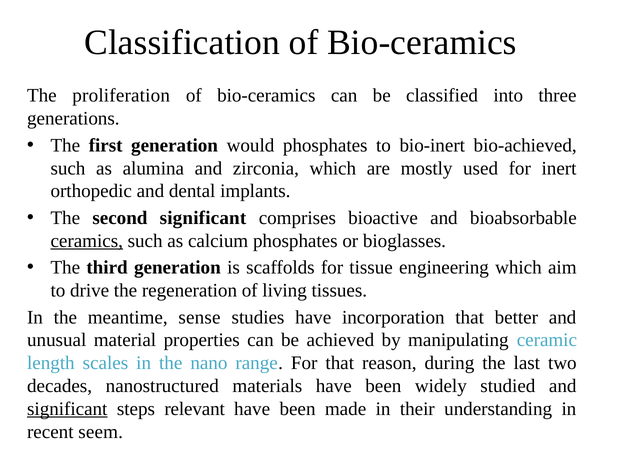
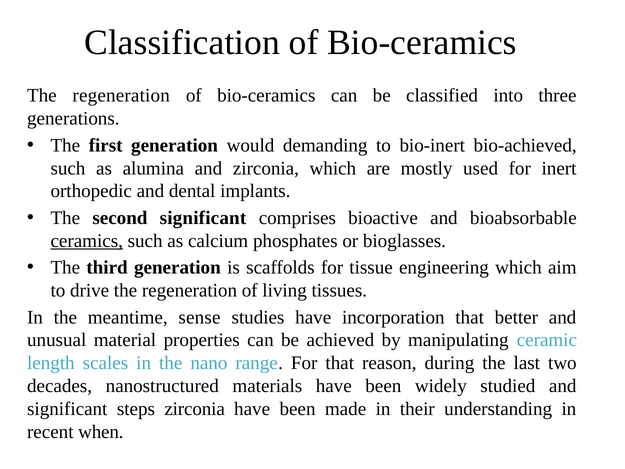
proliferation: proliferation -> regeneration (121, 96)
would phosphates: phosphates -> demanding (325, 145)
significant underline: present -> none (67, 409)
steps relevant: relevant -> zirconia (195, 409)
seem: seem -> when (101, 432)
